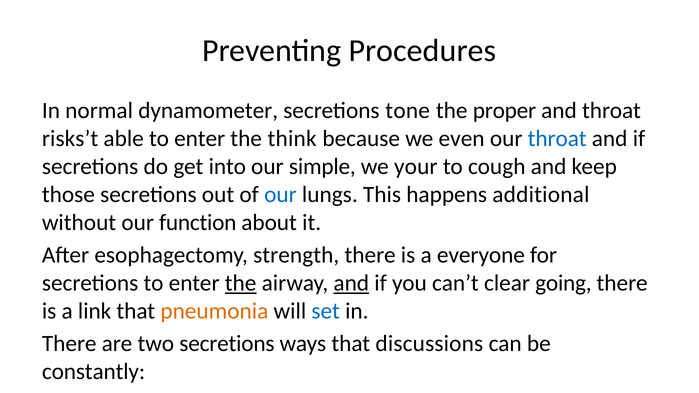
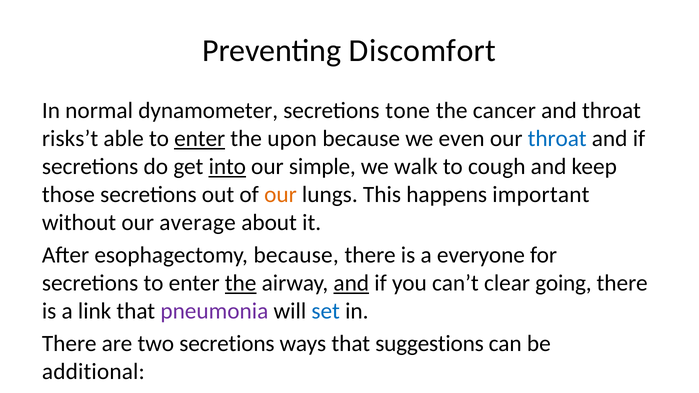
Procedures: Procedures -> Discomfort (422, 51)
proper: proper -> cancer (504, 111)
enter underline: none -> present (200, 139)
think: think -> upon (292, 139)
into underline: none -> present (227, 167)
your: your -> walk (416, 167)
our colour: blue -> orange (280, 195)
additional: additional -> important (541, 195)
function: function -> average (198, 223)
esophagectomy strength: strength -> because (296, 255)
pneumonia colour: orange -> purple (214, 311)
discussions: discussions -> suggestions (430, 344)
constantly: constantly -> additional (93, 372)
